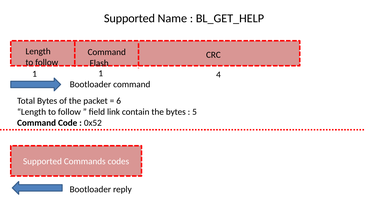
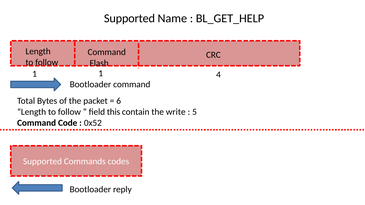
link: link -> this (114, 112)
the bytes: bytes -> write (176, 112)
